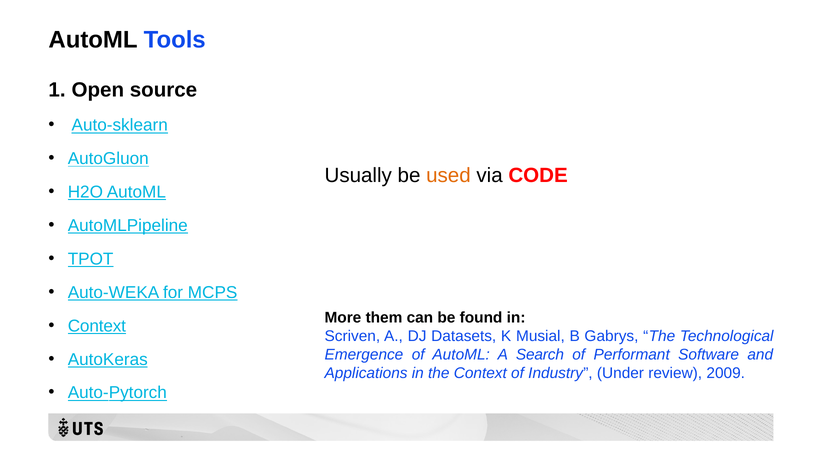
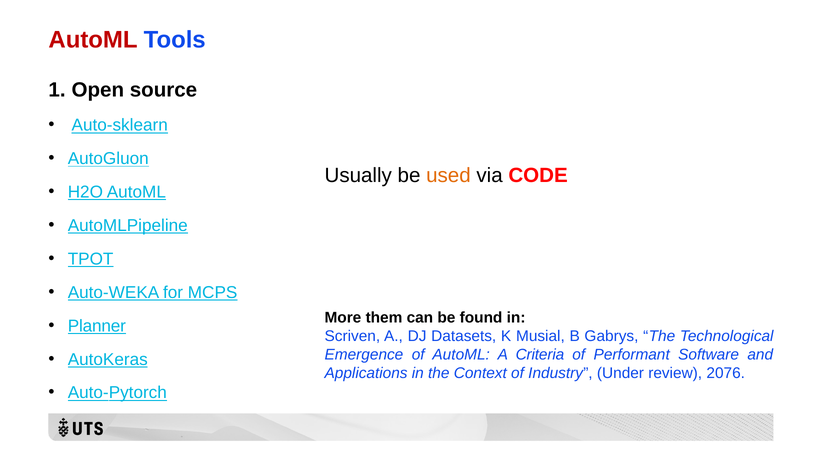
AutoML colour: black -> red (93, 40)
Context: Context -> Planner (97, 325)
Search: Search -> Criteria (540, 354)
2009: 2009 -> 2076 (726, 373)
